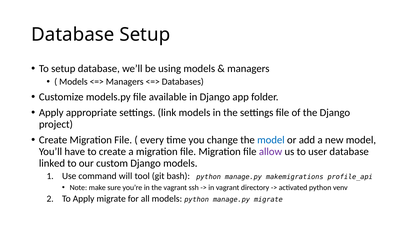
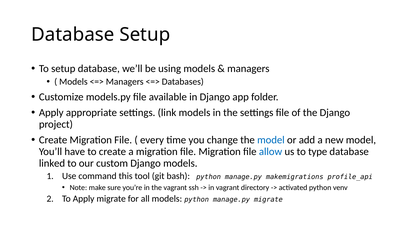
allow colour: purple -> blue (271, 151)
user: user -> type (318, 151)
will: will -> this (126, 176)
